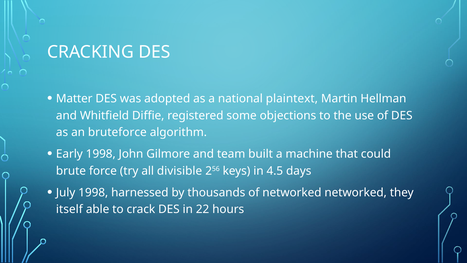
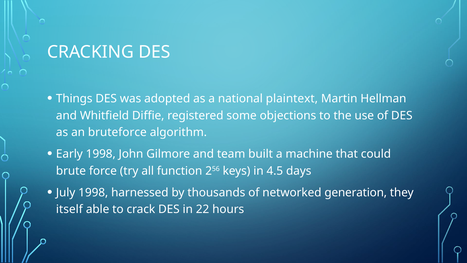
Matter: Matter -> Things (74, 99)
divisible: divisible -> function (180, 171)
networked networked: networked -> generation (356, 192)
